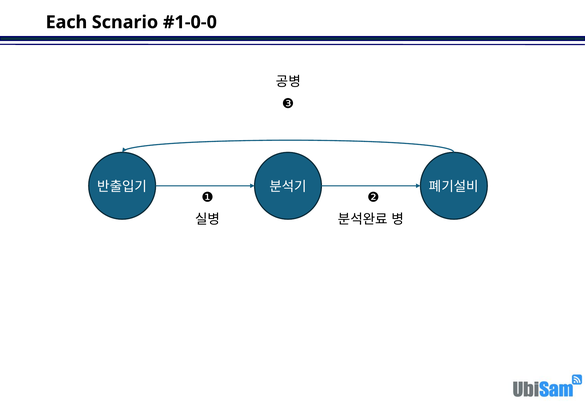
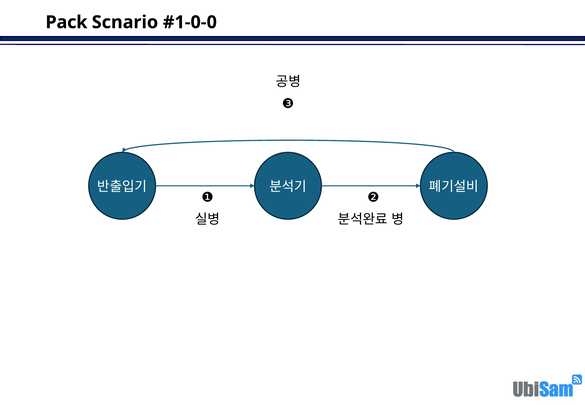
Each: Each -> Pack (66, 22)
